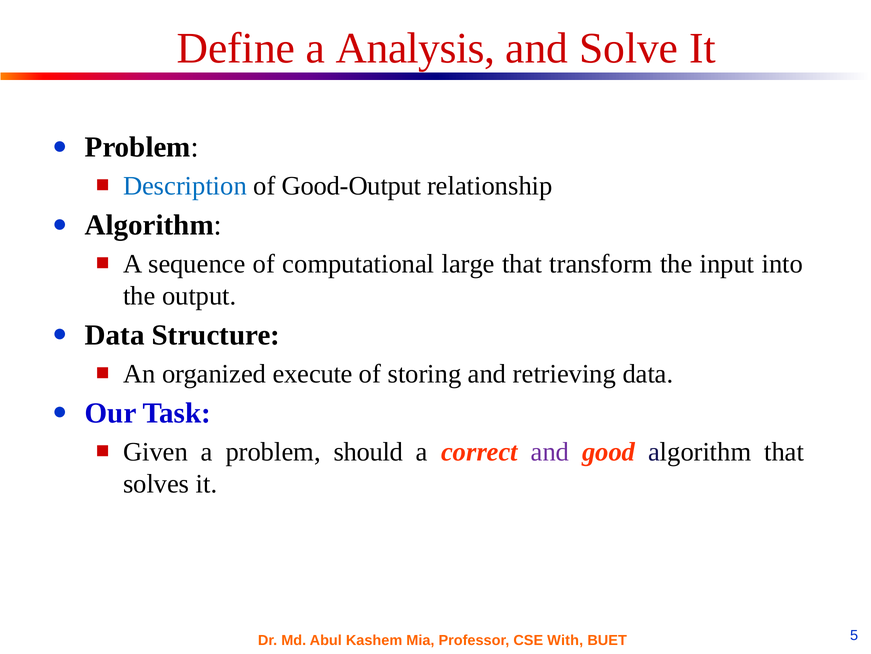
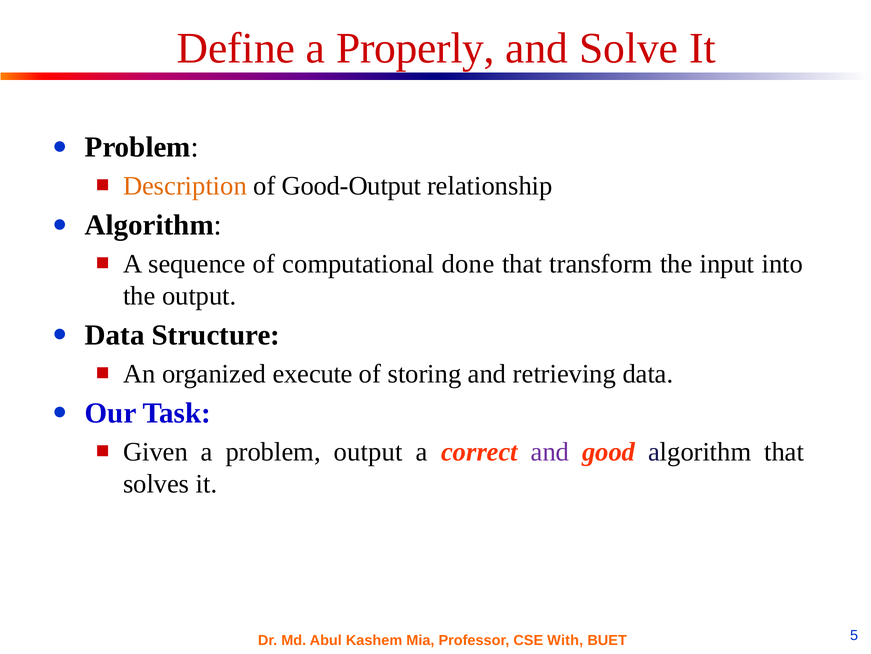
Analysis: Analysis -> Properly (415, 48)
Description colour: blue -> orange (185, 186)
large: large -> done (468, 264)
problem should: should -> output (368, 451)
